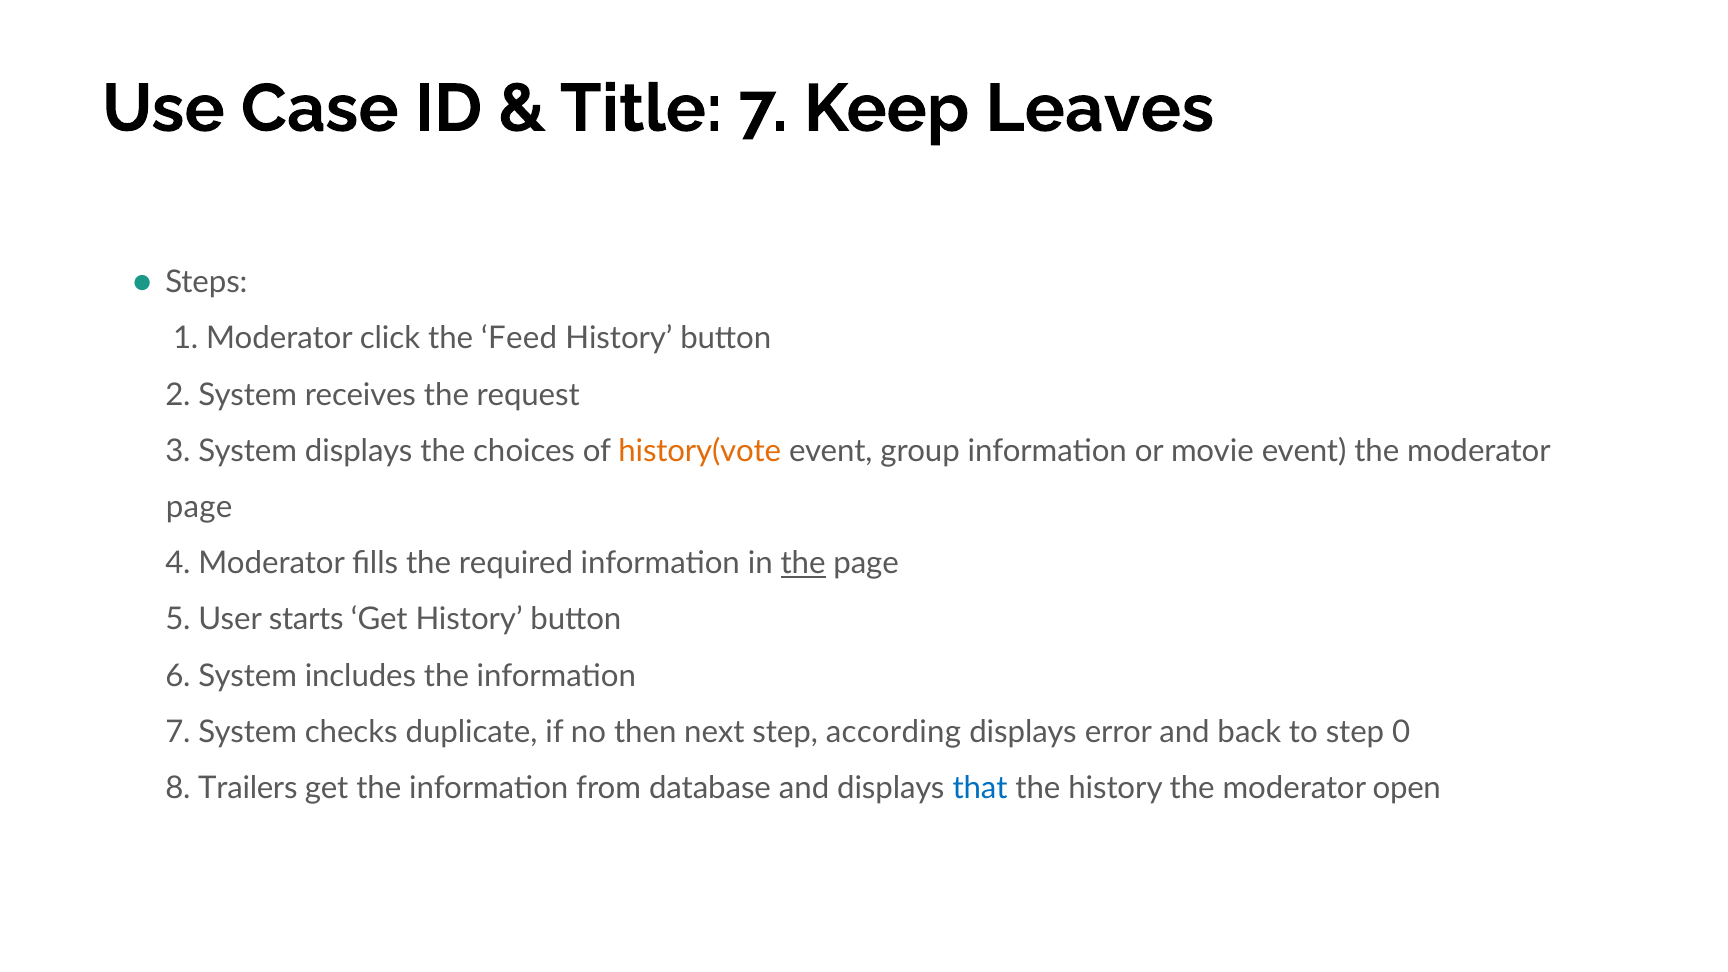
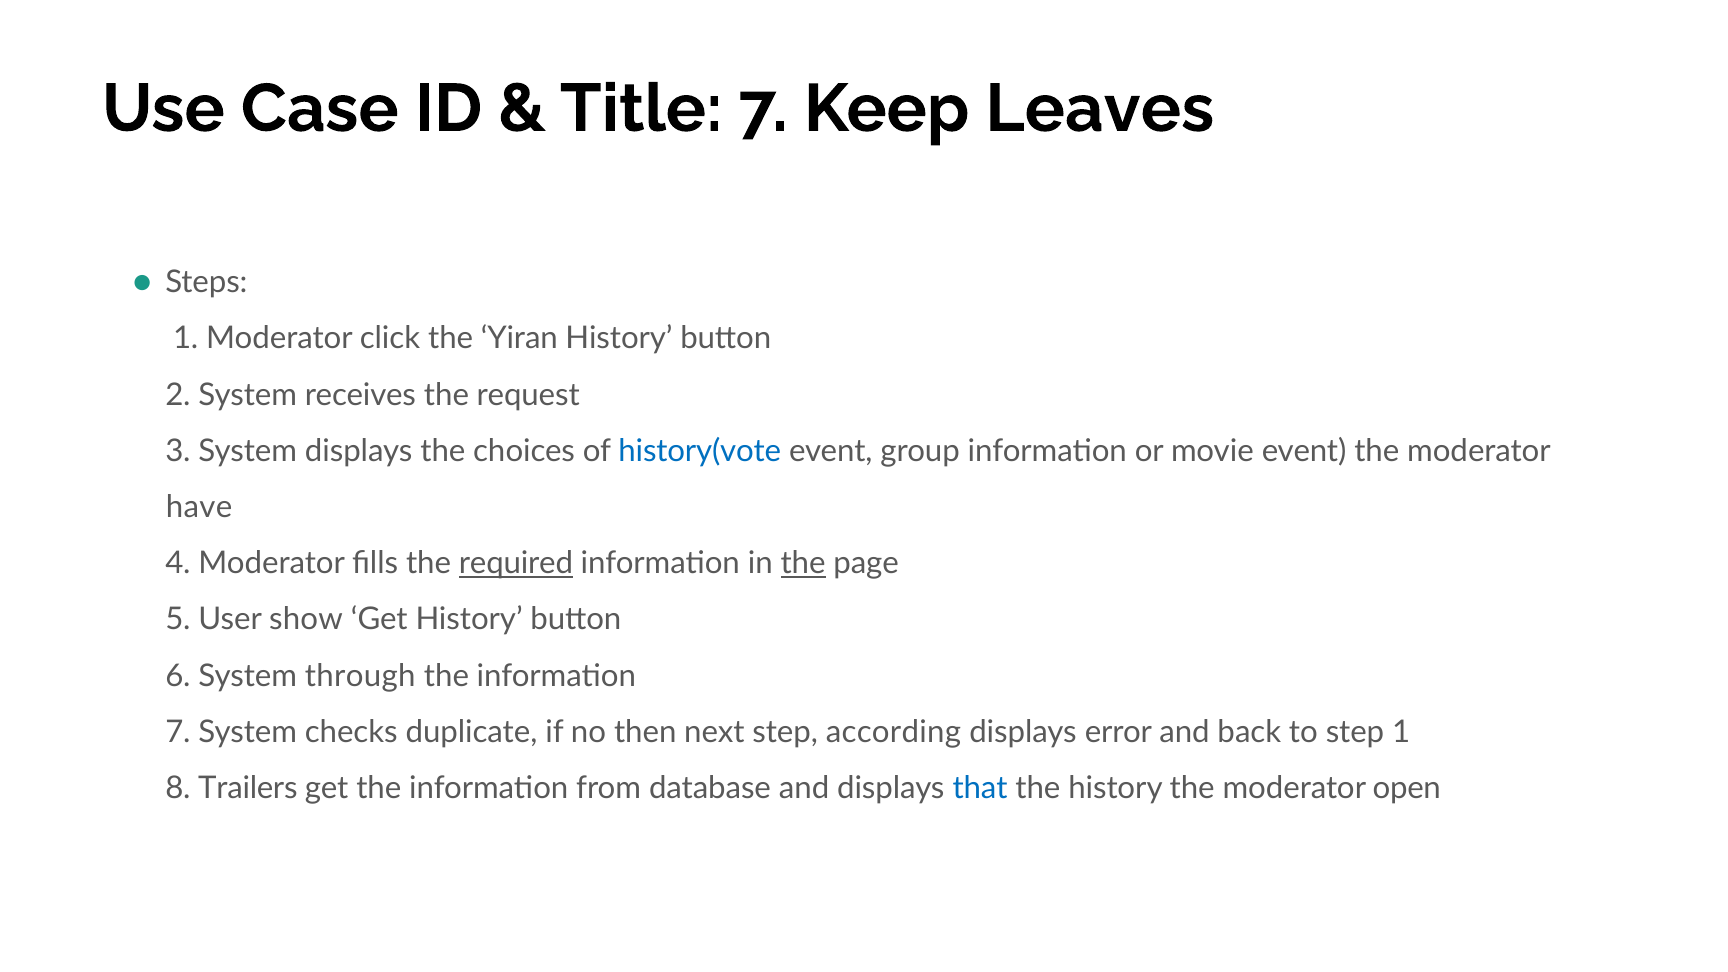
Feed: Feed -> Yiran (519, 339)
history(vote colour: orange -> blue (700, 451)
page: page -> have (199, 507)
required underline: none -> present (516, 563)
starts: starts -> show (306, 620)
includes: includes -> through (360, 676)
step 0: 0 -> 1 (1401, 732)
